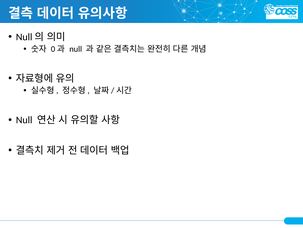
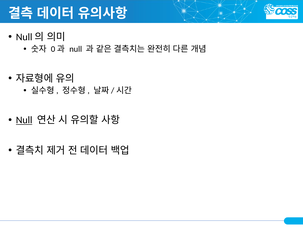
Null underline: none -> present (24, 120)
